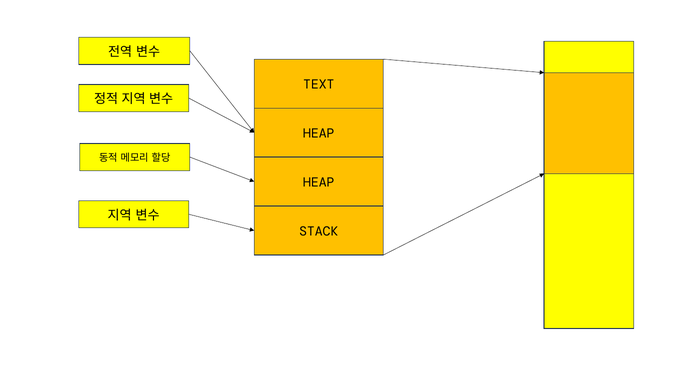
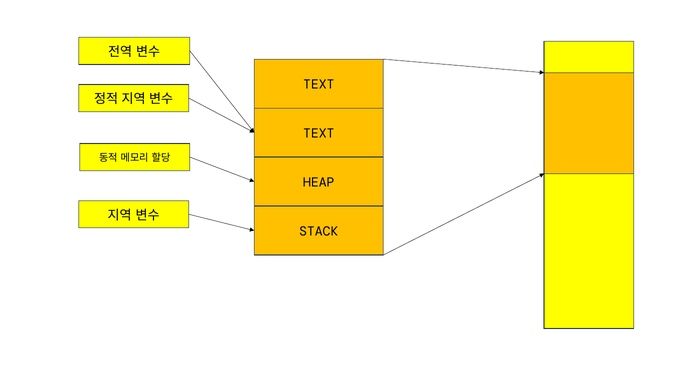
HEAP: HEAP -> TEXT (319, 134)
